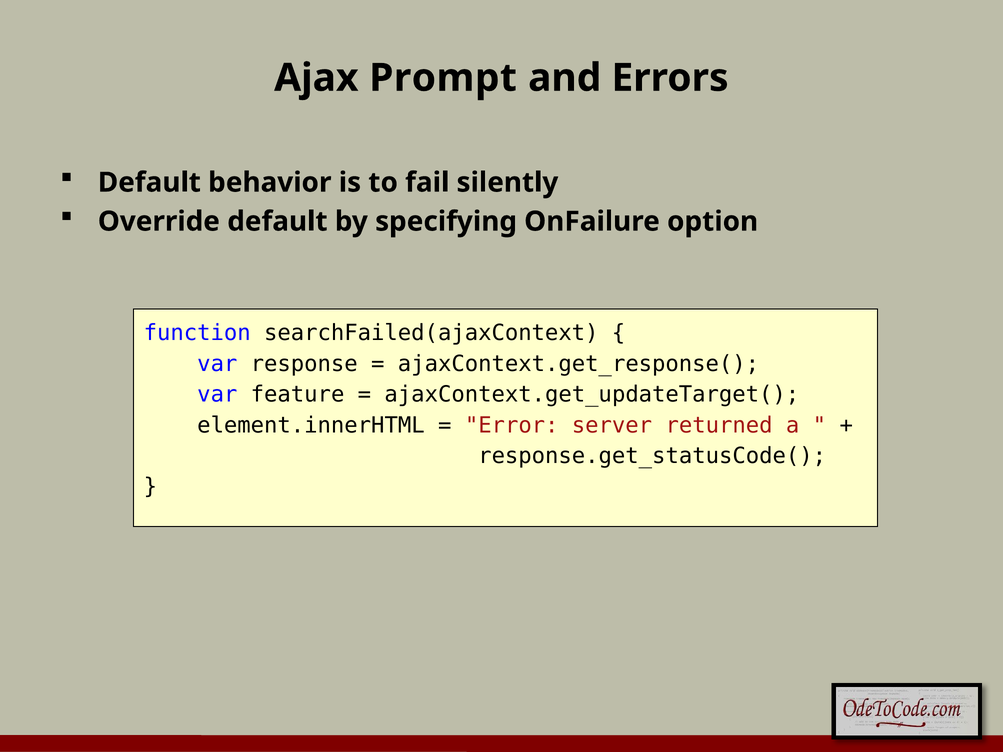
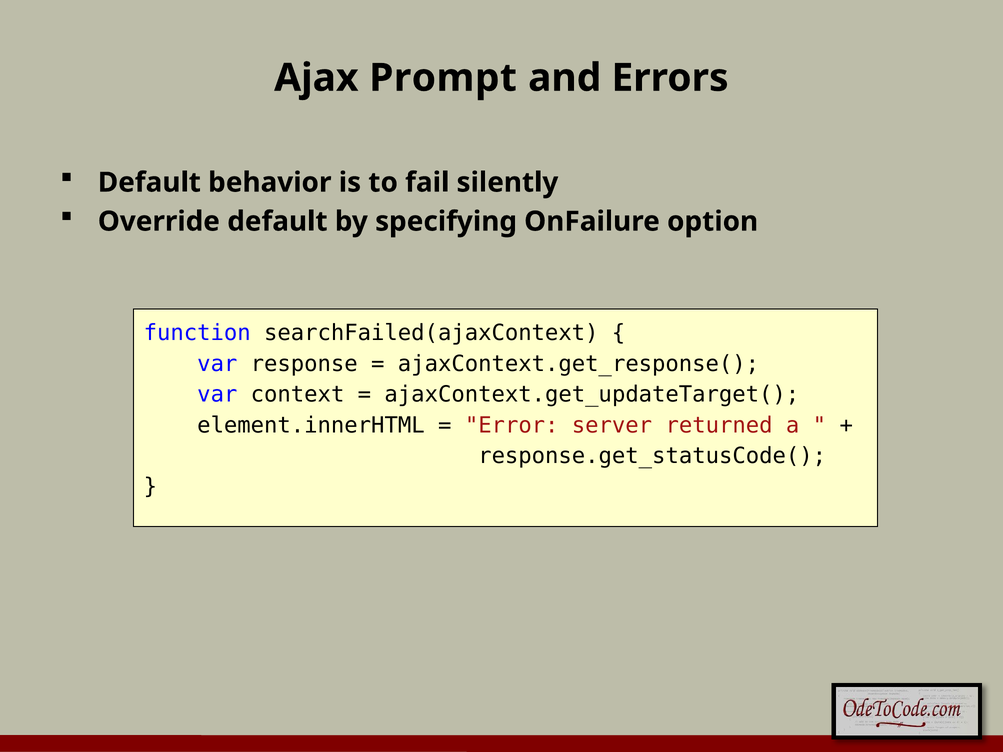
feature: feature -> context (298, 395)
